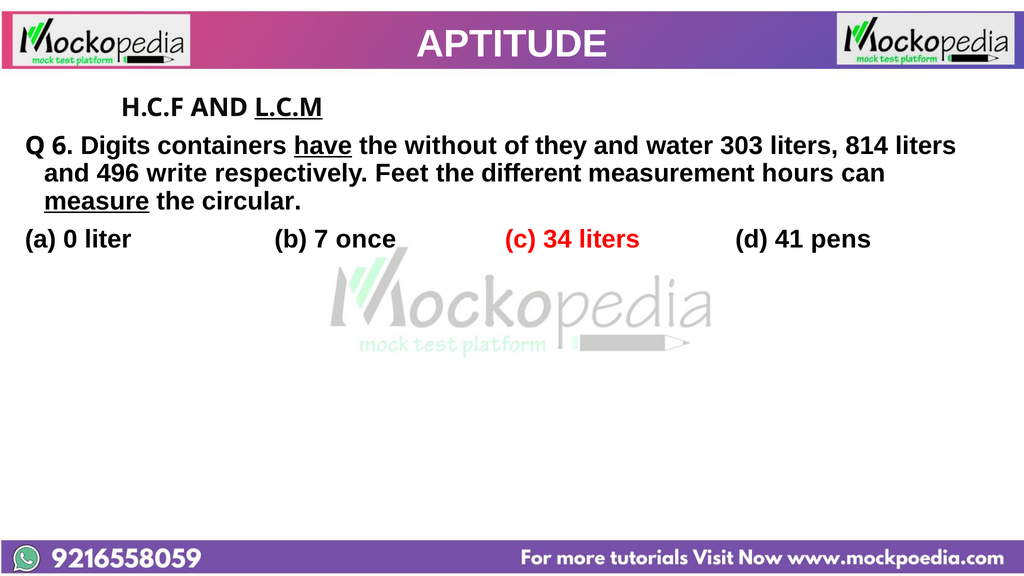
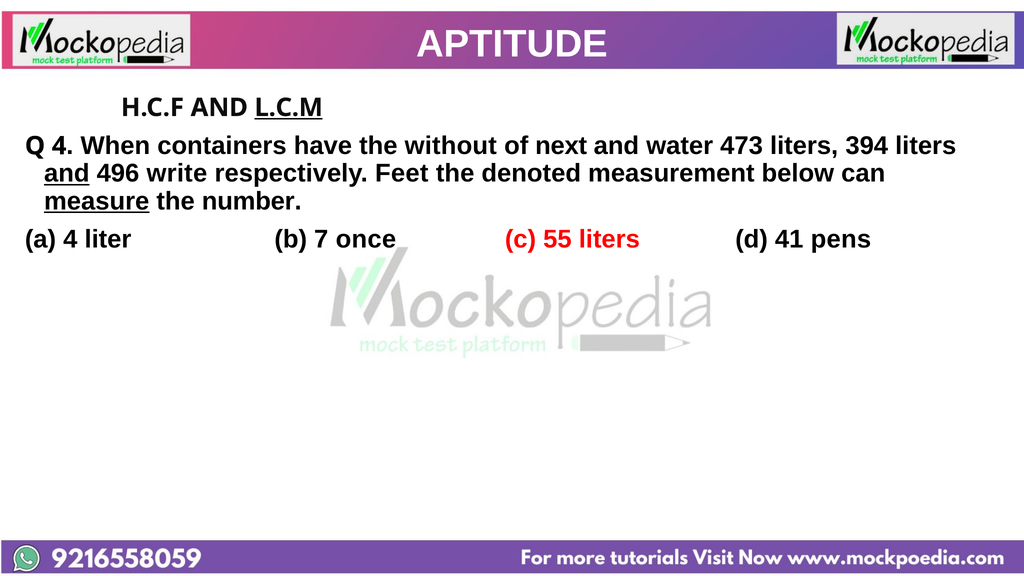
Q 6: 6 -> 4 (59, 146)
Digits: Digits -> When (115, 146)
have underline: present -> none (323, 146)
they: they -> next (561, 146)
303: 303 -> 473 (742, 146)
814: 814 -> 394 (867, 146)
and underline: none -> present (67, 174)
different: different -> denoted (531, 174)
hours: hours -> below (798, 174)
circular: circular -> number (252, 201)
a 0: 0 -> 4 (70, 239)
34: 34 -> 55 (557, 239)
